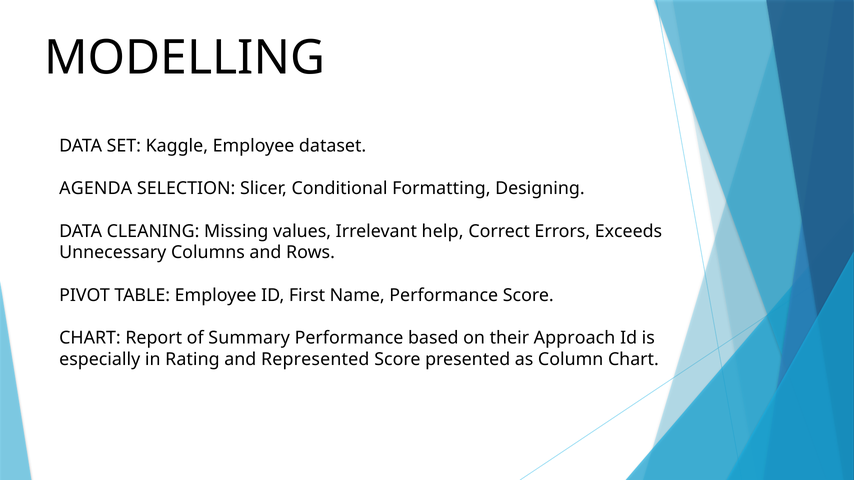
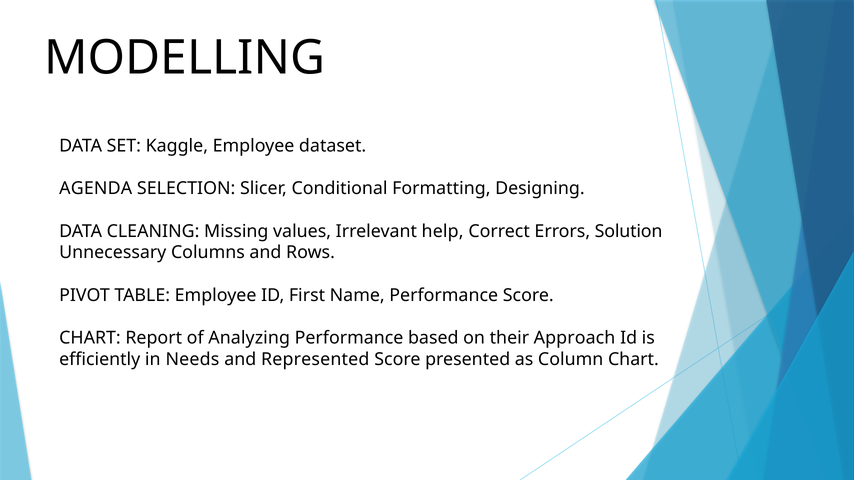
Exceeds: Exceeds -> Solution (629, 231)
Summary: Summary -> Analyzing (249, 338)
especially: especially -> efficiently (100, 360)
Rating: Rating -> Needs (192, 360)
